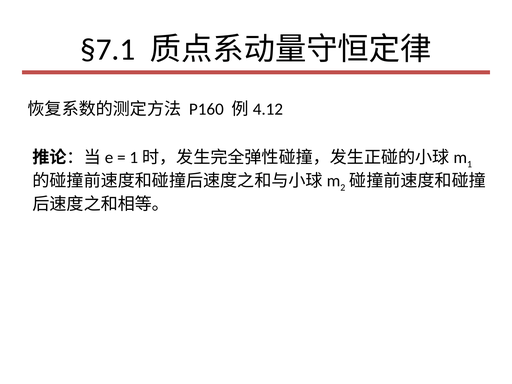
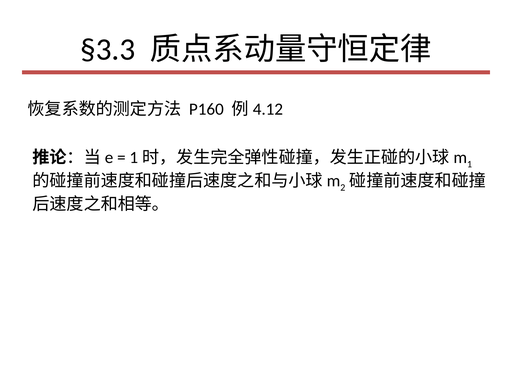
§7.1: §7.1 -> §3.3 (108, 50)
